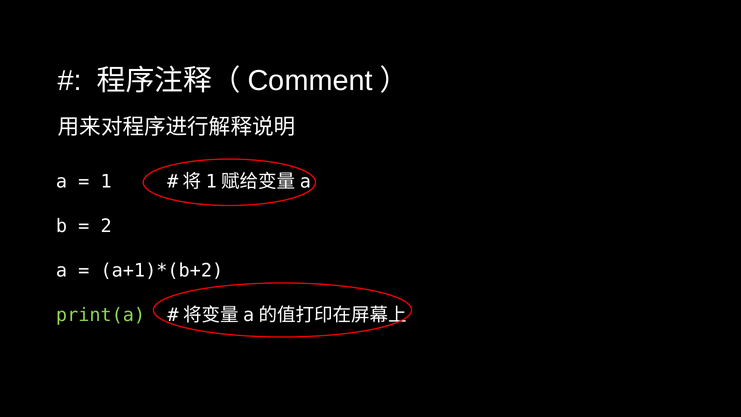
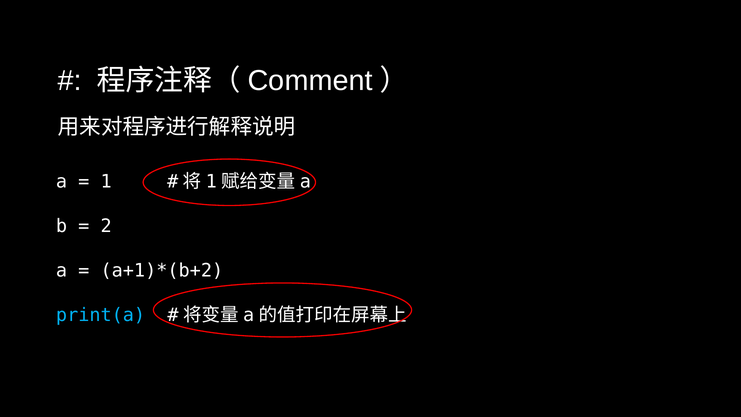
print(a colour: light green -> light blue (101, 315)
